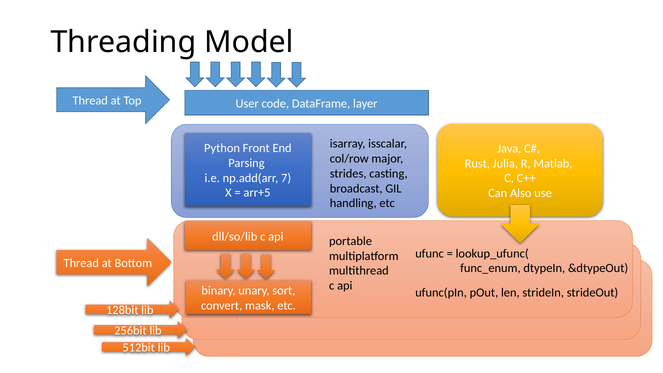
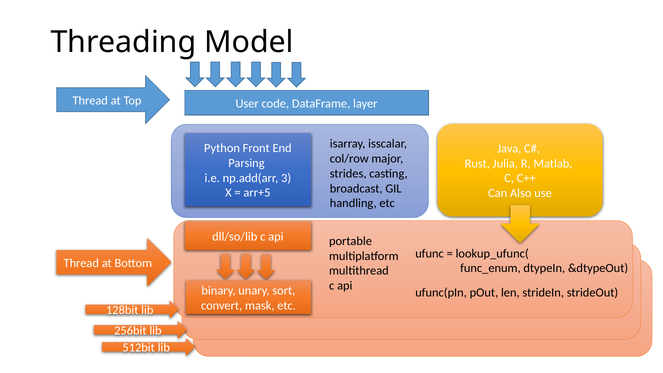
7: 7 -> 3 (286, 178)
